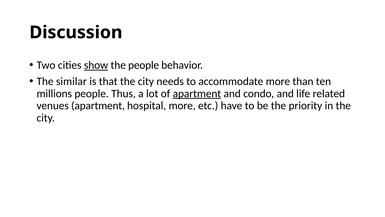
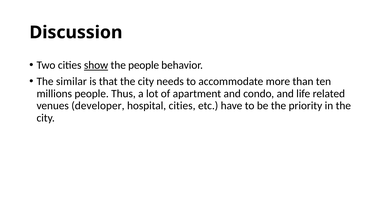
apartment underline: present -> none (197, 93)
venues apartment: apartment -> developer (98, 105)
hospital more: more -> cities (182, 105)
